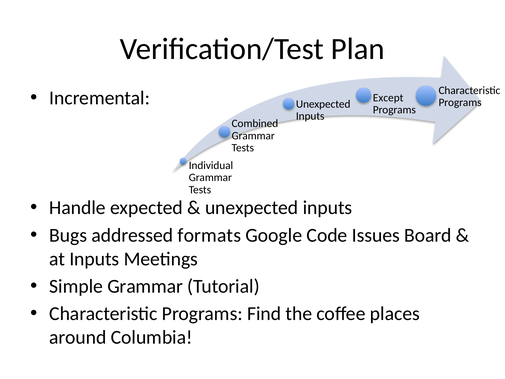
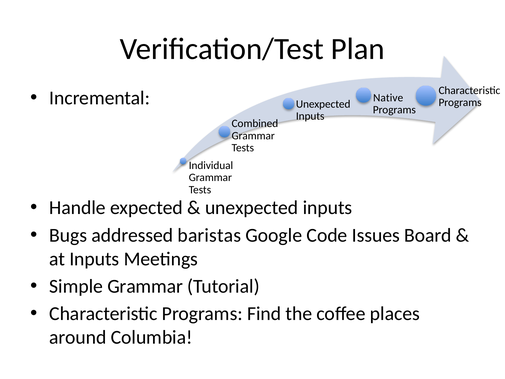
Except: Except -> Native (388, 98)
formats: formats -> baristas (209, 235)
